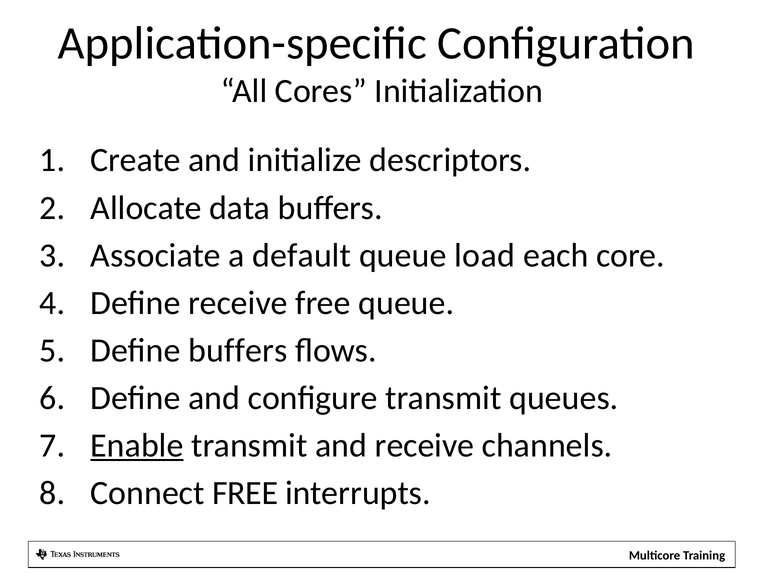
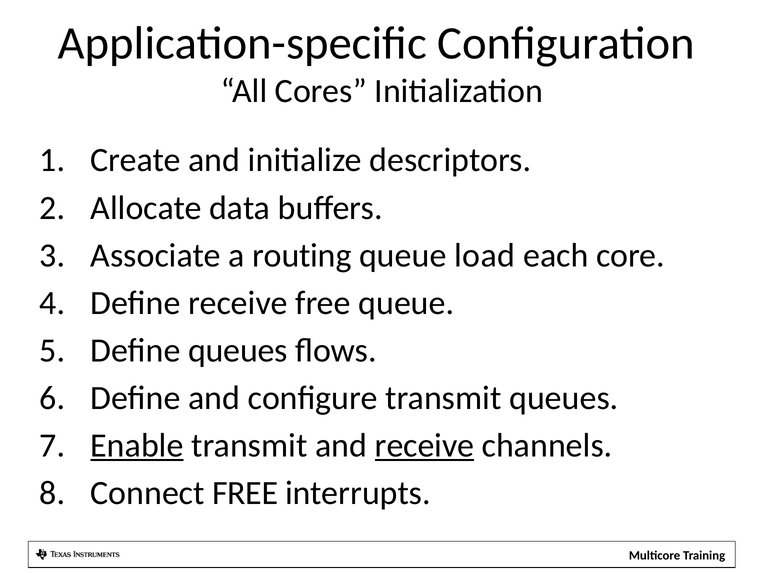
default: default -> routing (302, 255)
Define buffers: buffers -> queues (238, 350)
receive underline: none -> present (425, 446)
